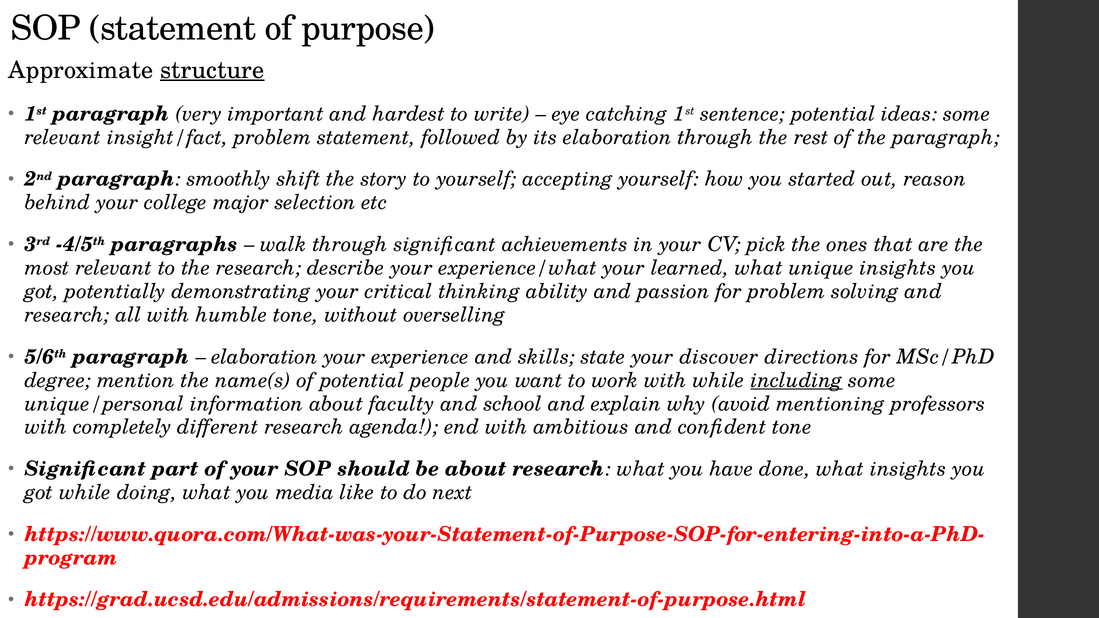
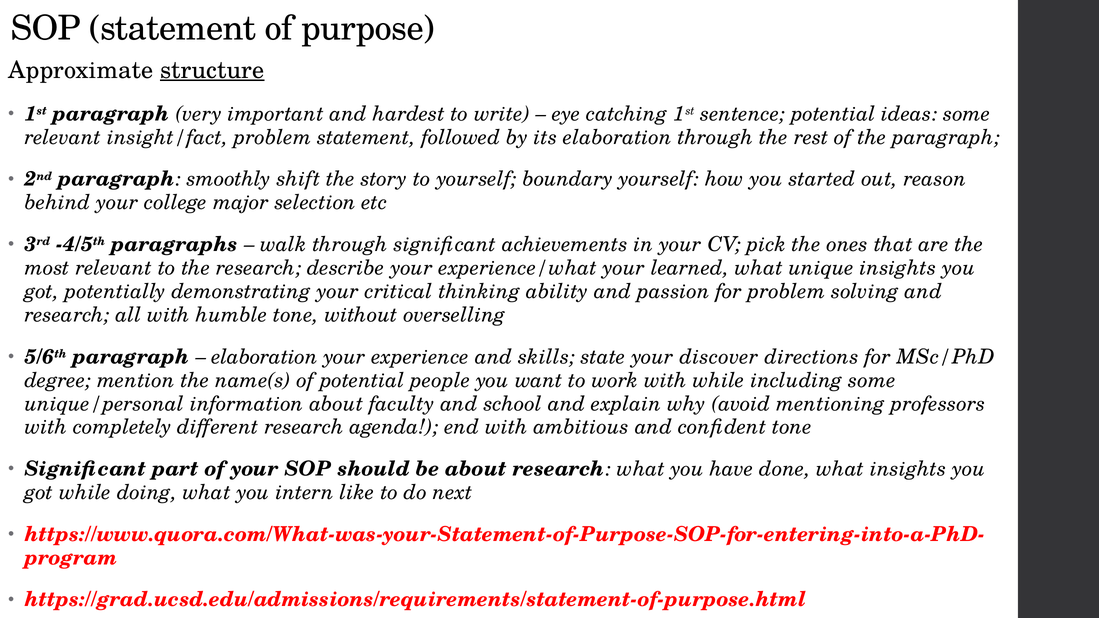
accepting: accepting -> boundary (568, 179)
including underline: present -> none (797, 380)
media: media -> intern (305, 493)
